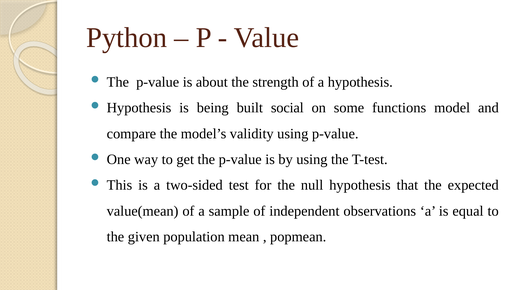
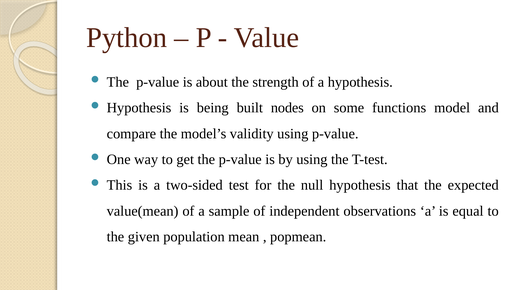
social: social -> nodes (287, 108)
